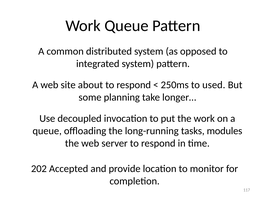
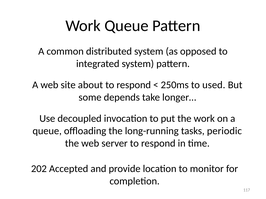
planning: planning -> depends (122, 98)
modules: modules -> periodic (224, 131)
